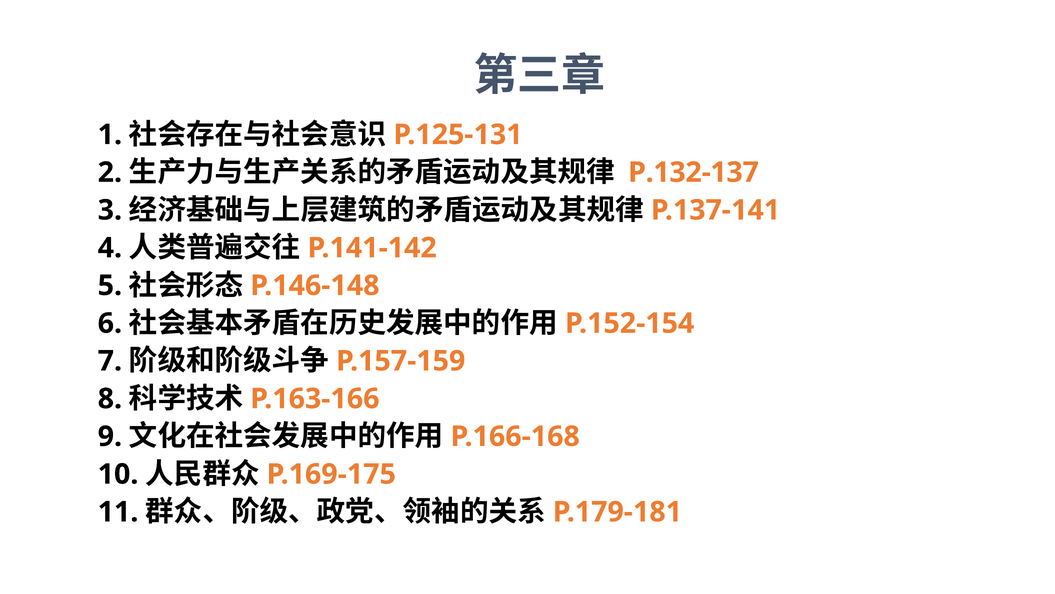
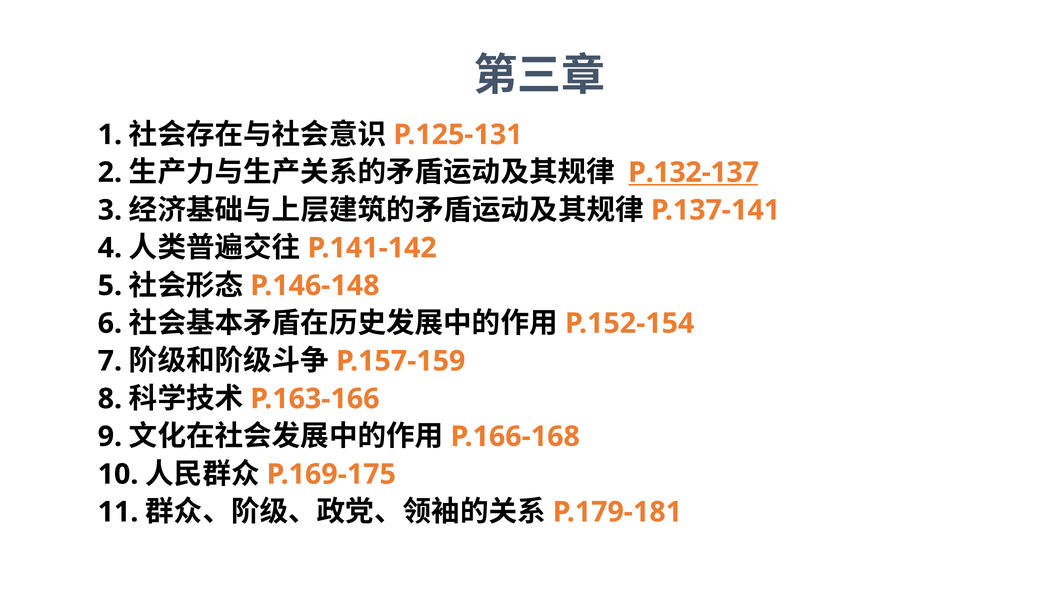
P.132-137 underline: none -> present (694, 172)
